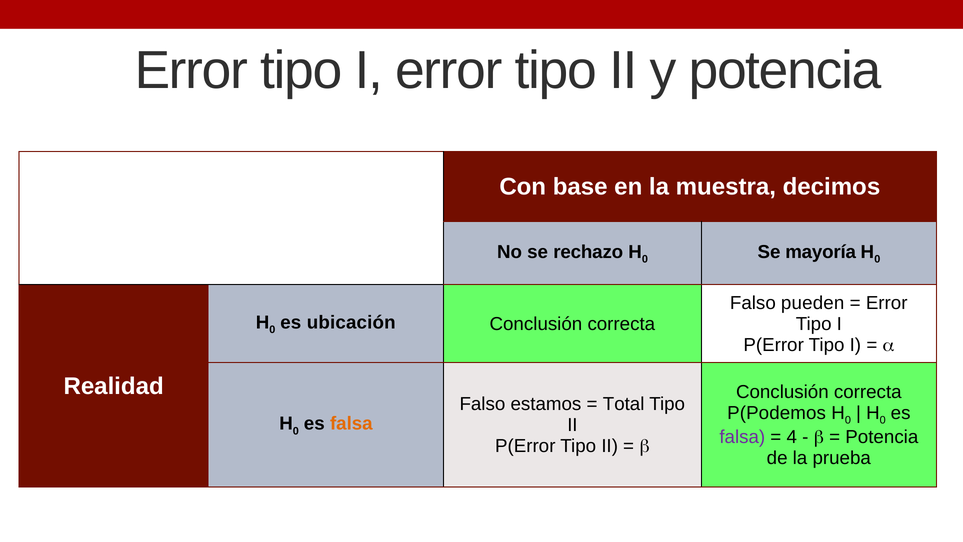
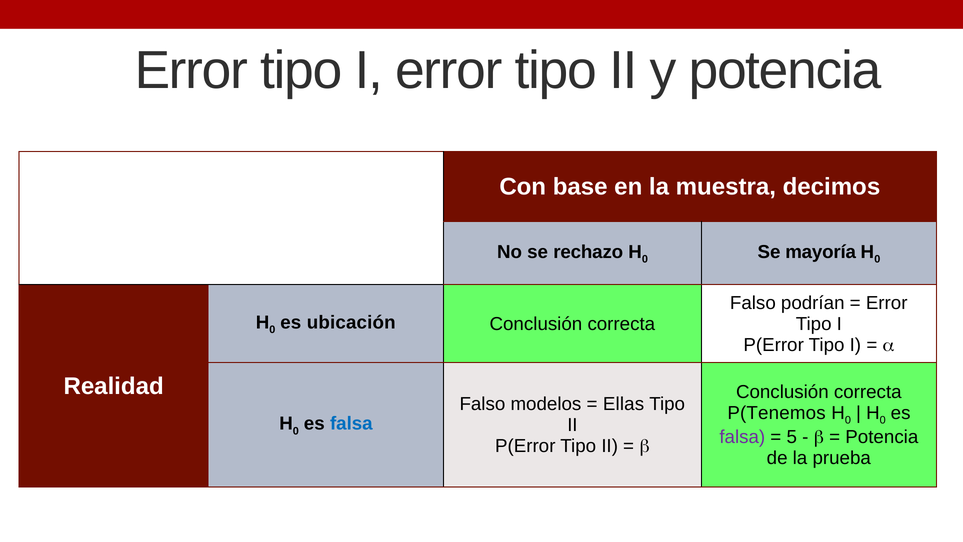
pueden: pueden -> podrían (813, 303)
estamos: estamos -> modelos (546, 404)
Total: Total -> Ellas (624, 404)
P(Podemos: P(Podemos -> P(Tenemos (777, 413)
falsa colour: orange -> blue (351, 423)
4: 4 -> 5 (792, 437)
